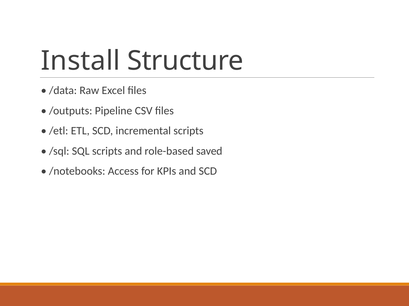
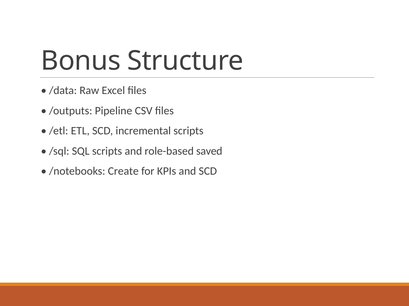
Install: Install -> Bonus (81, 61)
Access: Access -> Create (123, 172)
